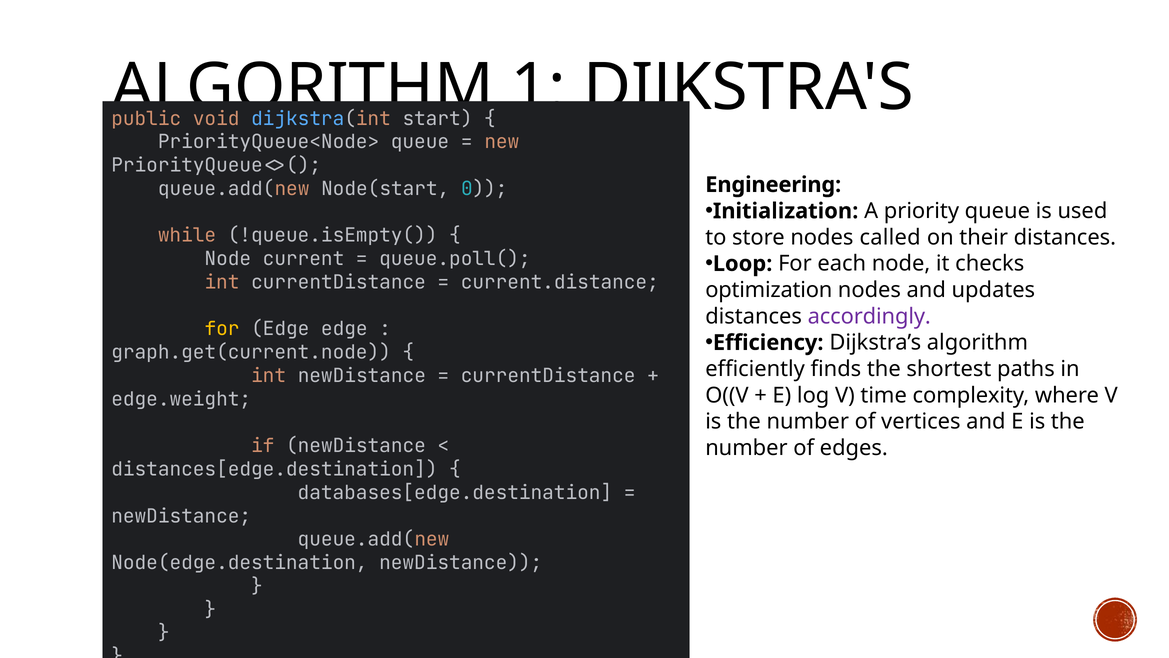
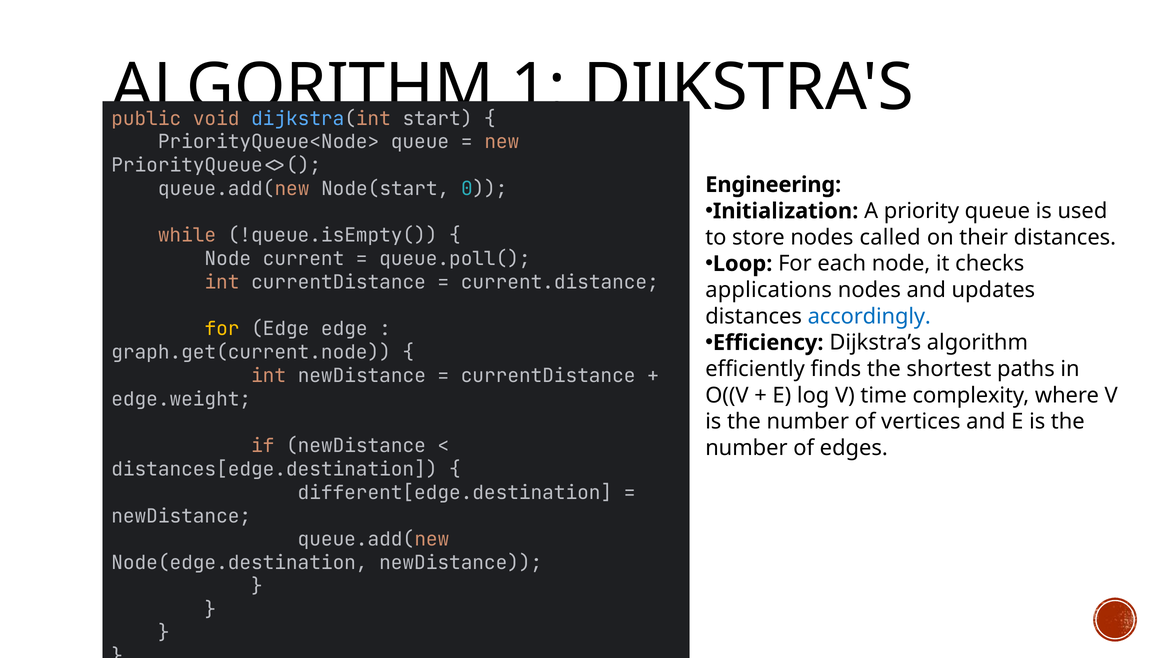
optimization: optimization -> applications (769, 290)
accordingly colour: purple -> blue (869, 316)
databases[edge.destination: databases[edge.destination -> different[edge.destination (455, 492)
